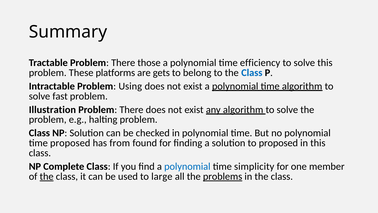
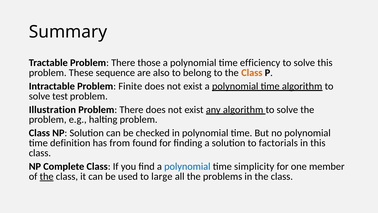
platforms: platforms -> sequence (115, 73)
gets: gets -> also (161, 73)
Class colour: blue -> orange (252, 73)
Using: Using -> Finite (130, 86)
fast: fast -> test (60, 96)
time proposed: proposed -> definition (70, 143)
to proposed: proposed -> factorials (278, 143)
problems underline: present -> none (223, 176)
